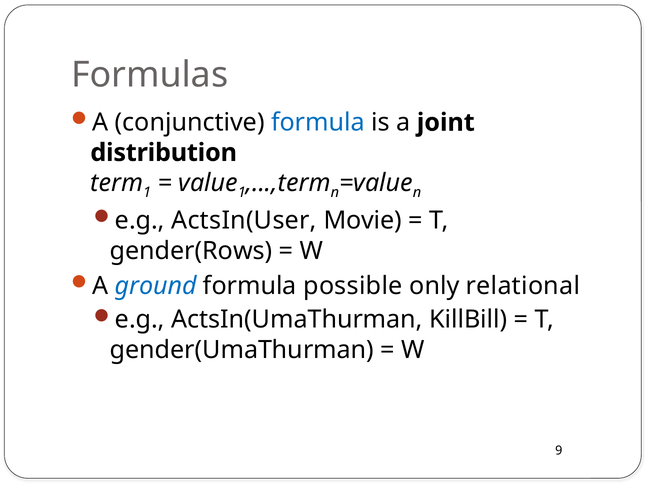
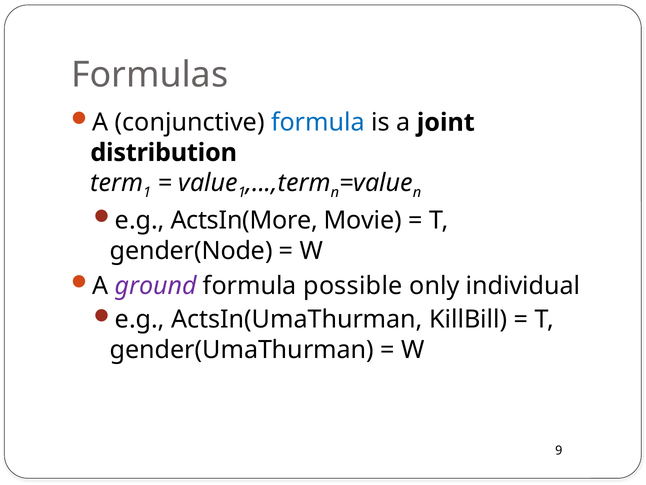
ActsIn(User: ActsIn(User -> ActsIn(More (244, 220)
gender(Rows: gender(Rows -> gender(Node (191, 251)
ground colour: blue -> purple (156, 286)
relational: relational -> individual (523, 286)
